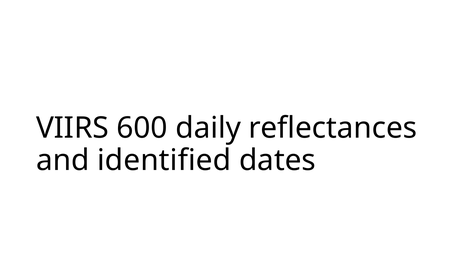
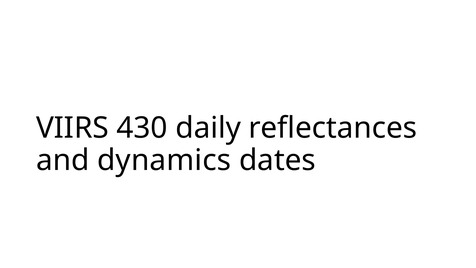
600: 600 -> 430 (142, 128)
identified: identified -> dynamics (164, 160)
